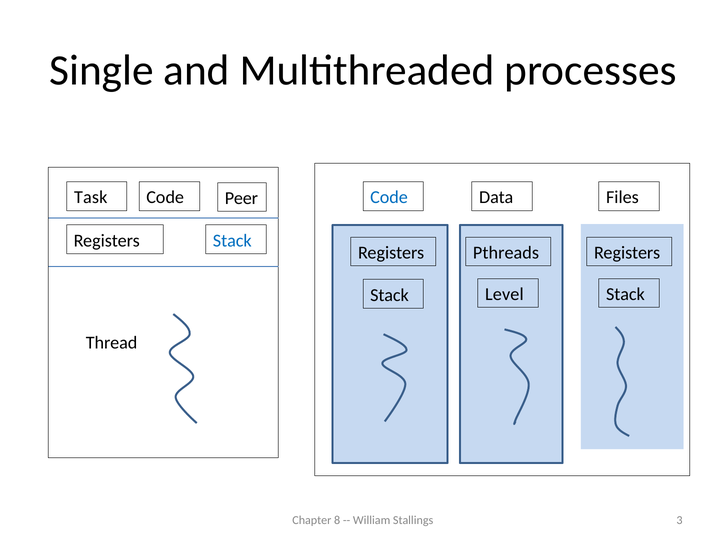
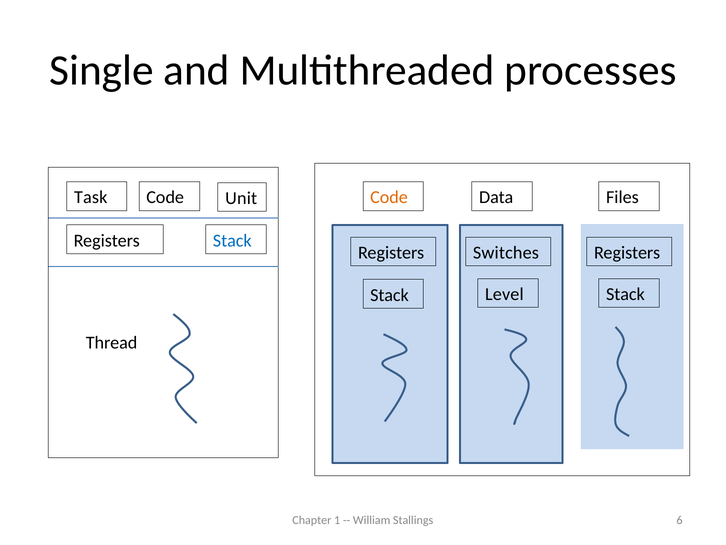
Peer: Peer -> Unit (241, 198)
Code colour: blue -> orange (389, 197)
Pthreads: Pthreads -> Switches (506, 253)
8: 8 -> 1 (337, 520)
3: 3 -> 6 (679, 520)
